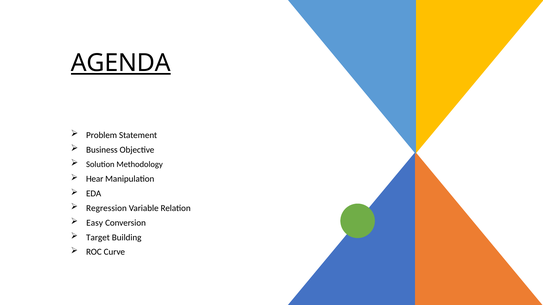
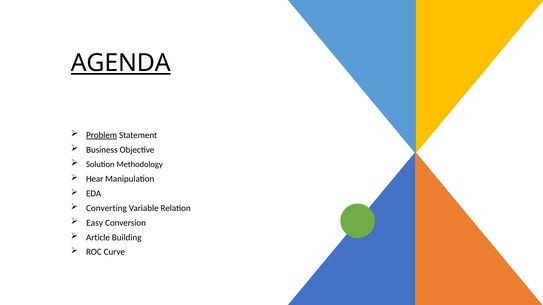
Problem underline: none -> present (102, 135)
Regression: Regression -> Converting (106, 208)
Target: Target -> Article (98, 238)
